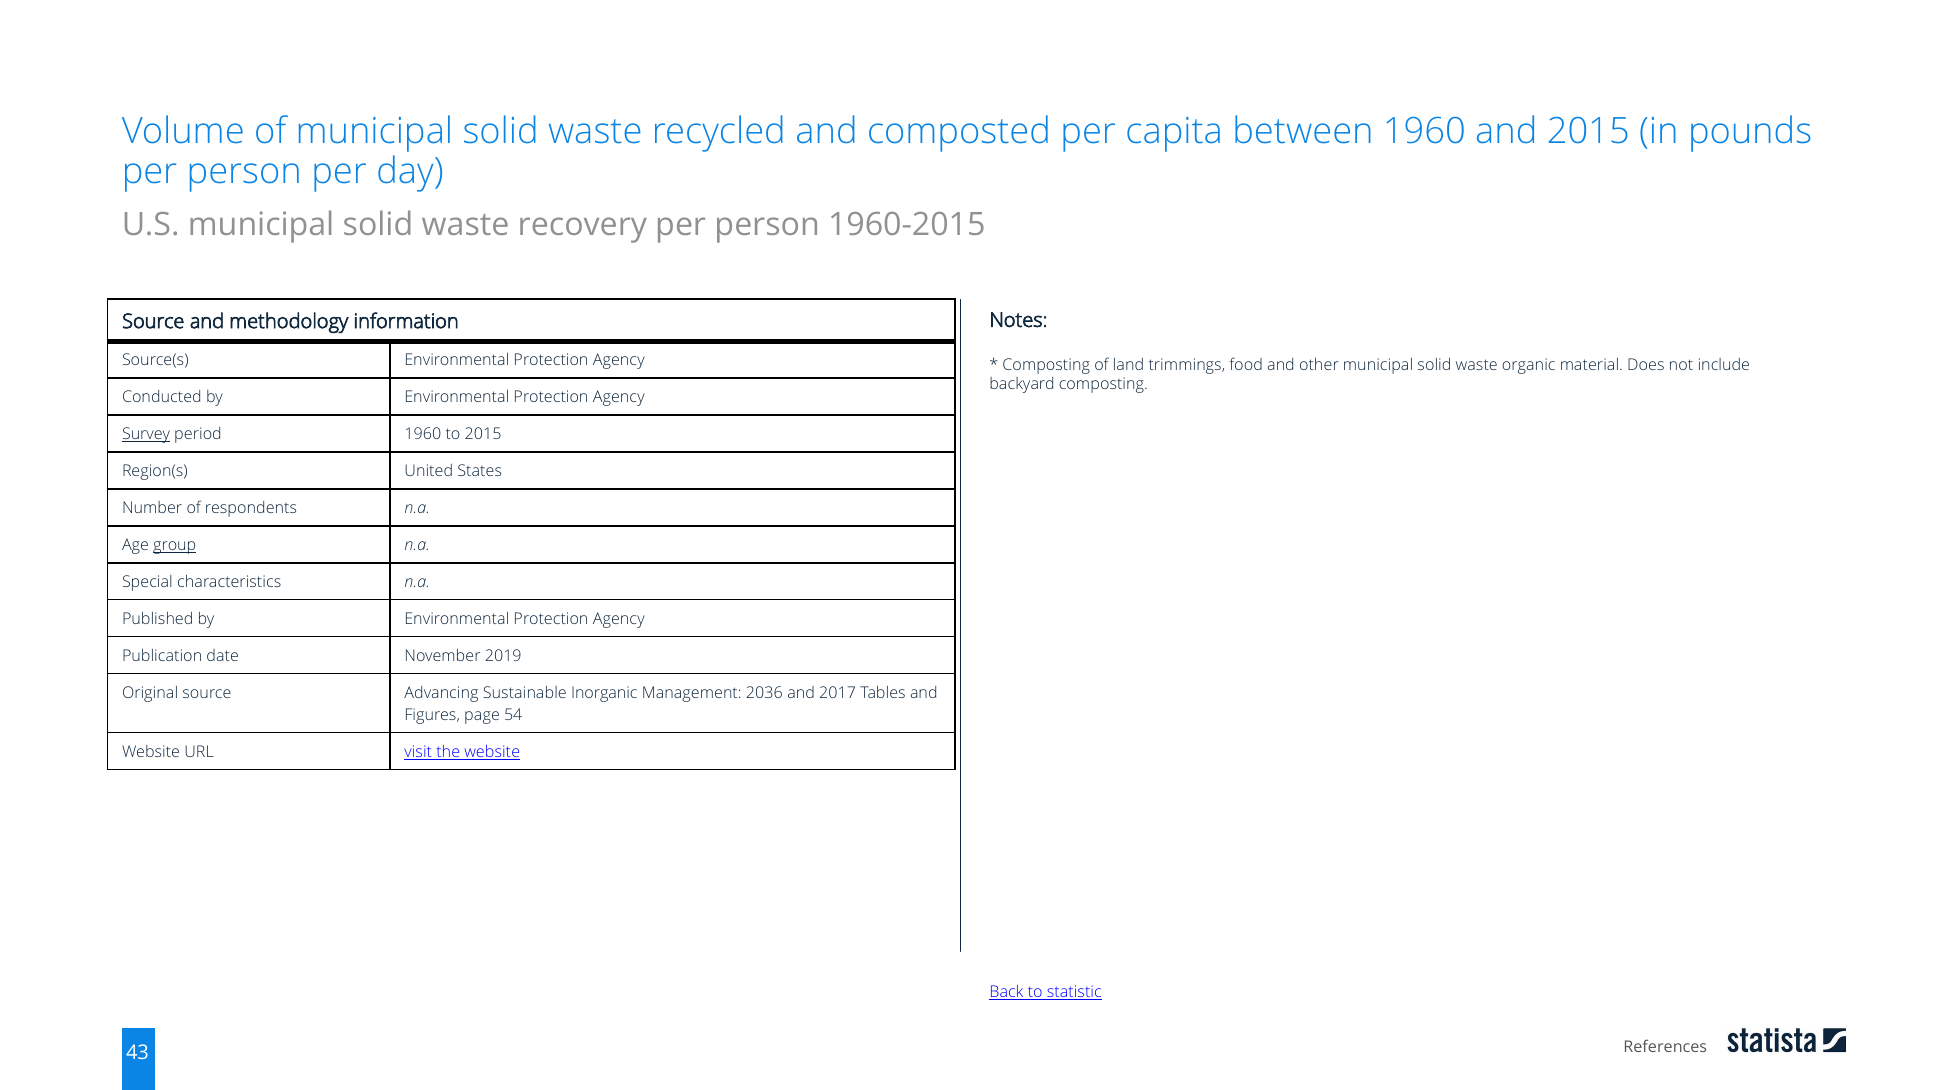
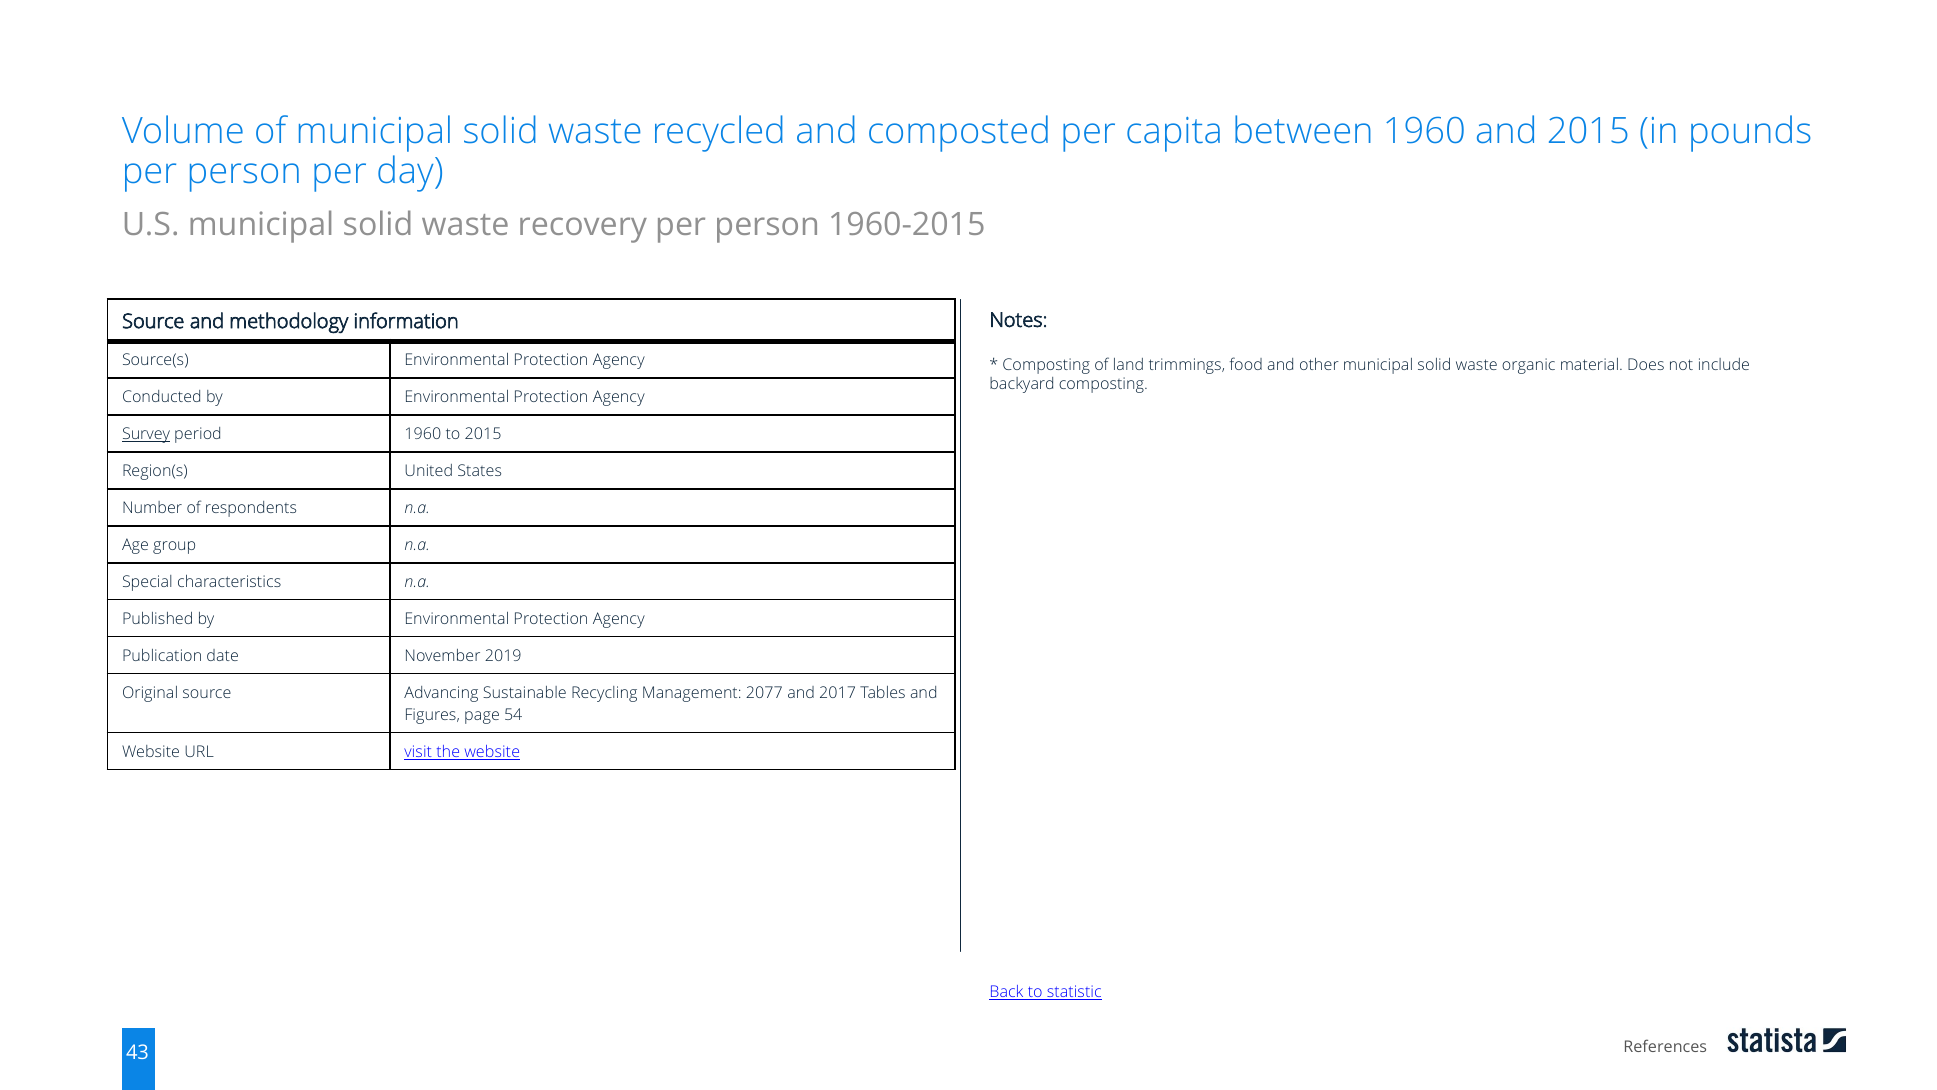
group underline: present -> none (175, 545)
Inorganic: Inorganic -> Recycling (604, 693)
2036: 2036 -> 2077 (764, 693)
